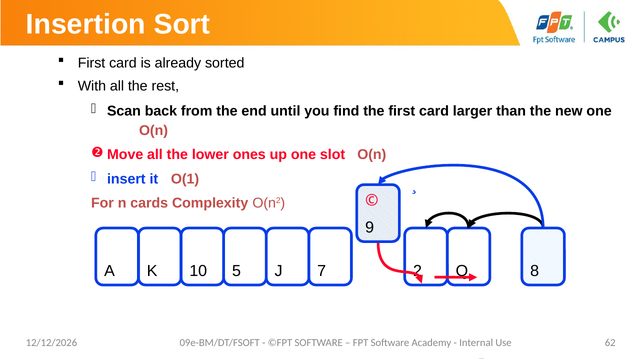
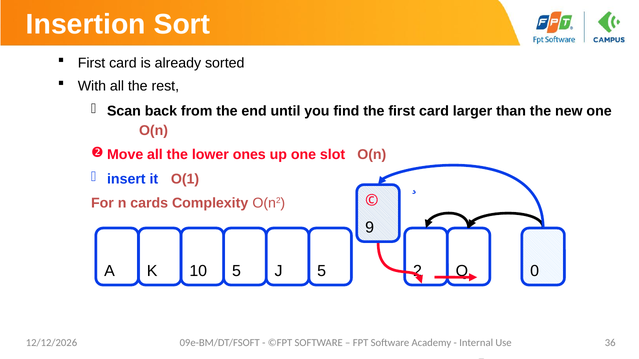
J 7: 7 -> 5 (322, 271)
8: 8 -> 0 (535, 271)
62: 62 -> 36 (610, 343)
